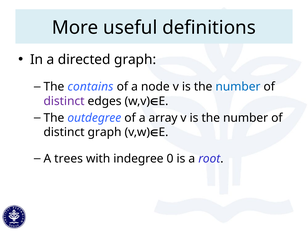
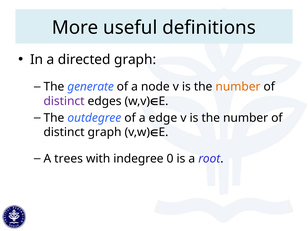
contains: contains -> generate (91, 87)
number colour: blue -> orange (238, 87)
array: array -> edge (163, 118)
